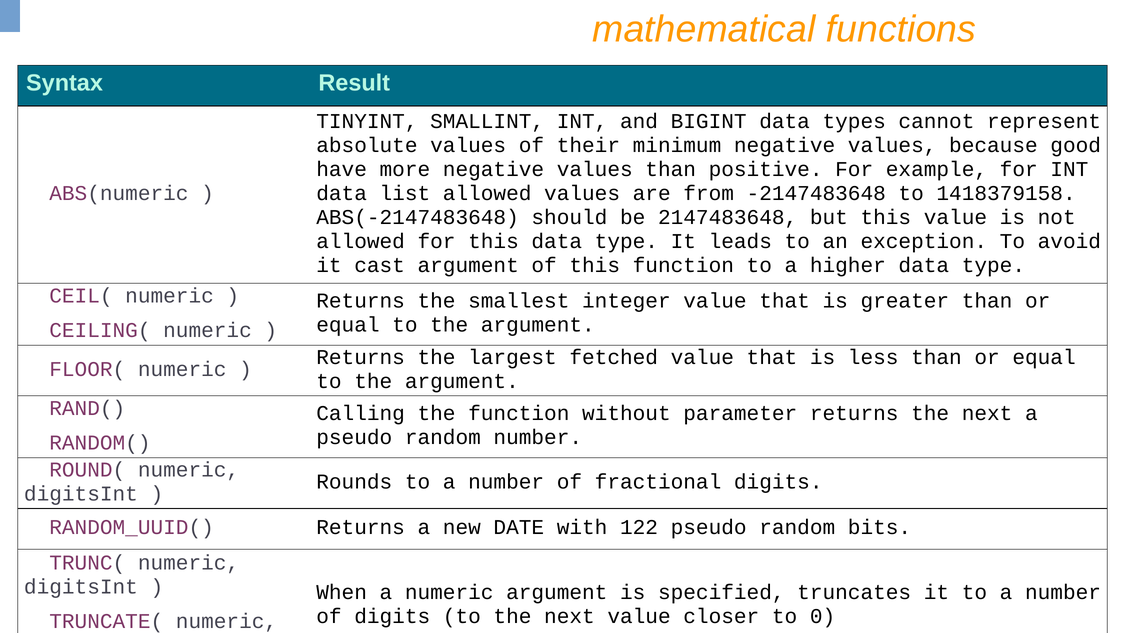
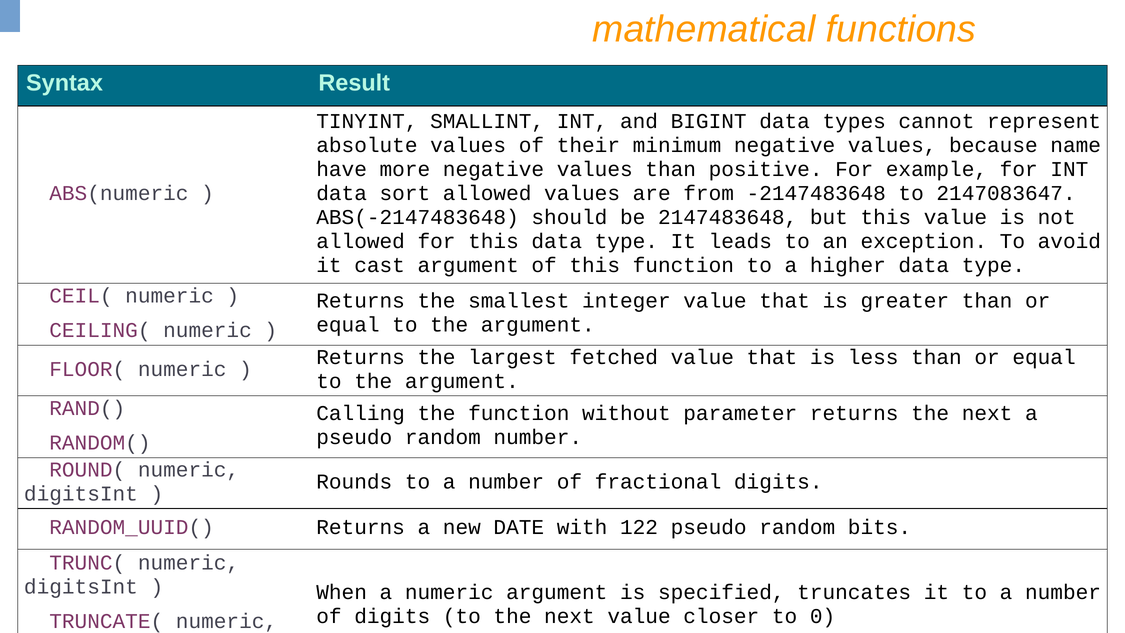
good: good -> name (1076, 145)
list: list -> sort (405, 193)
1418379158: 1418379158 -> 2147083647 (1006, 193)
